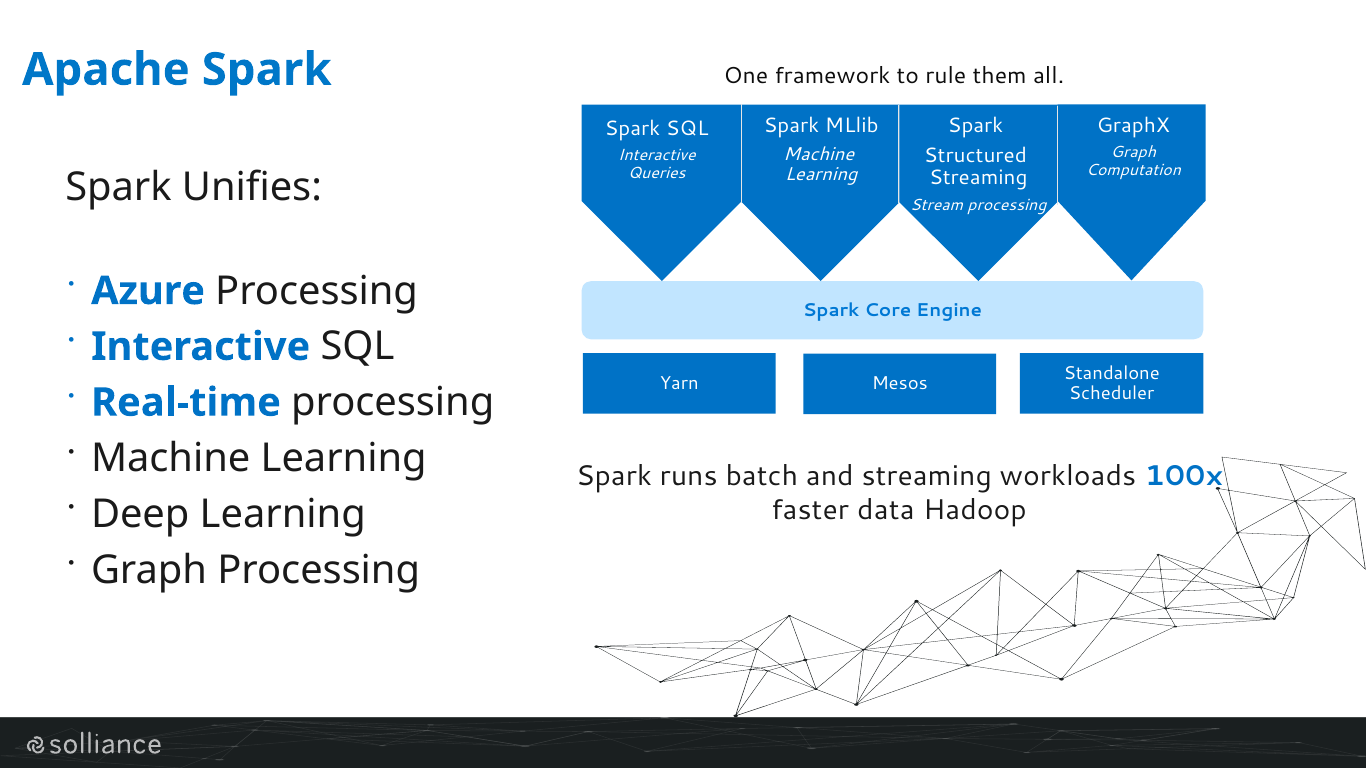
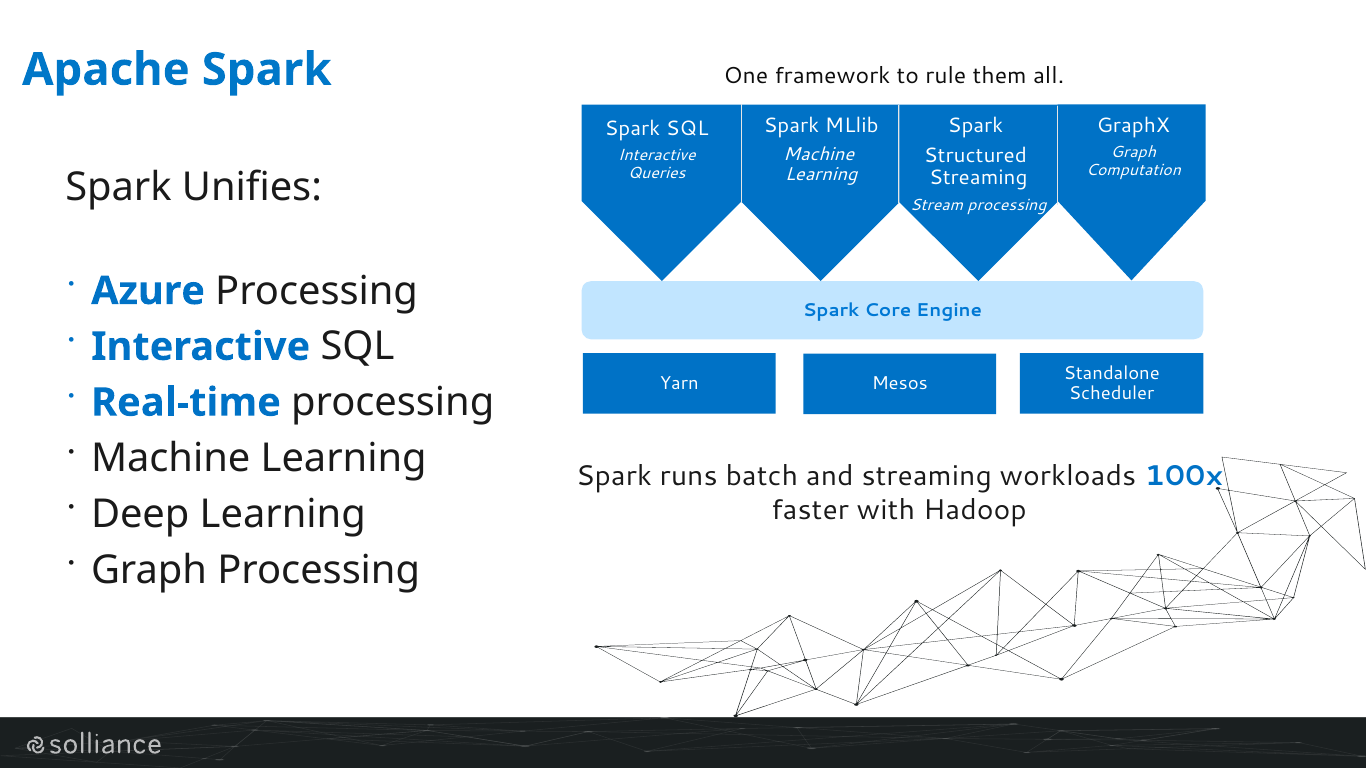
data: data -> with (886, 510)
